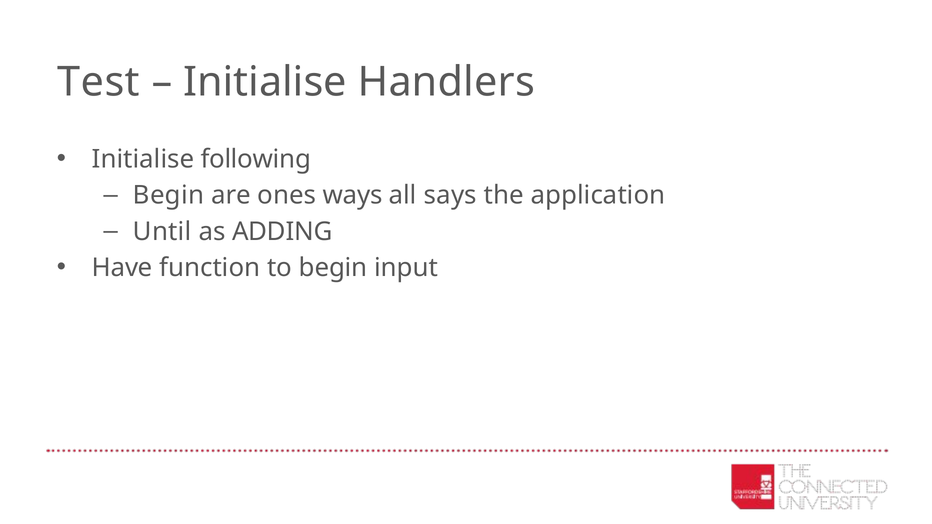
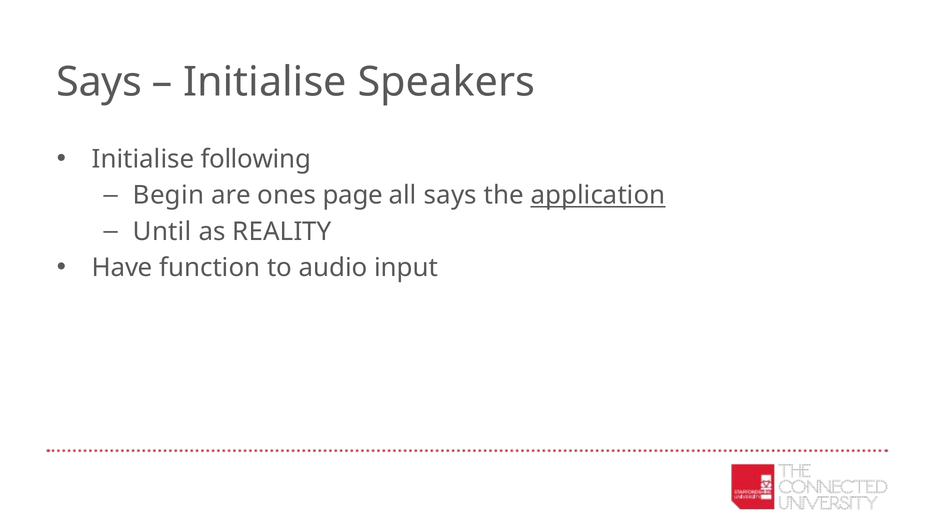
Test: Test -> Says (99, 82)
Handlers: Handlers -> Speakers (446, 82)
ways: ways -> page (353, 196)
application underline: none -> present (598, 196)
ADDING: ADDING -> REALITY (282, 232)
to begin: begin -> audio (333, 268)
